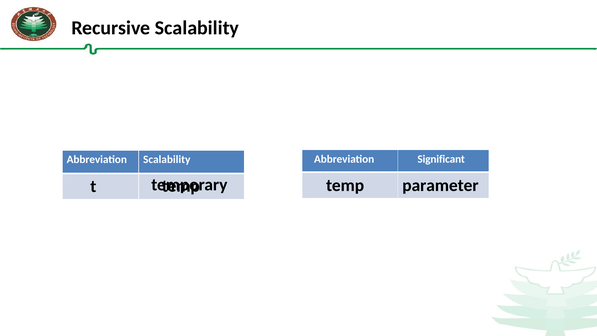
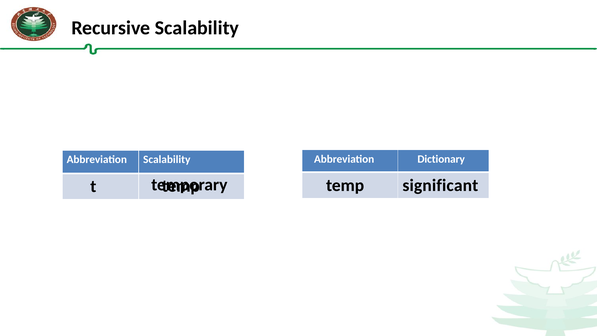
Significant: Significant -> Dictionary (441, 159)
parameter: parameter -> significant (440, 185)
